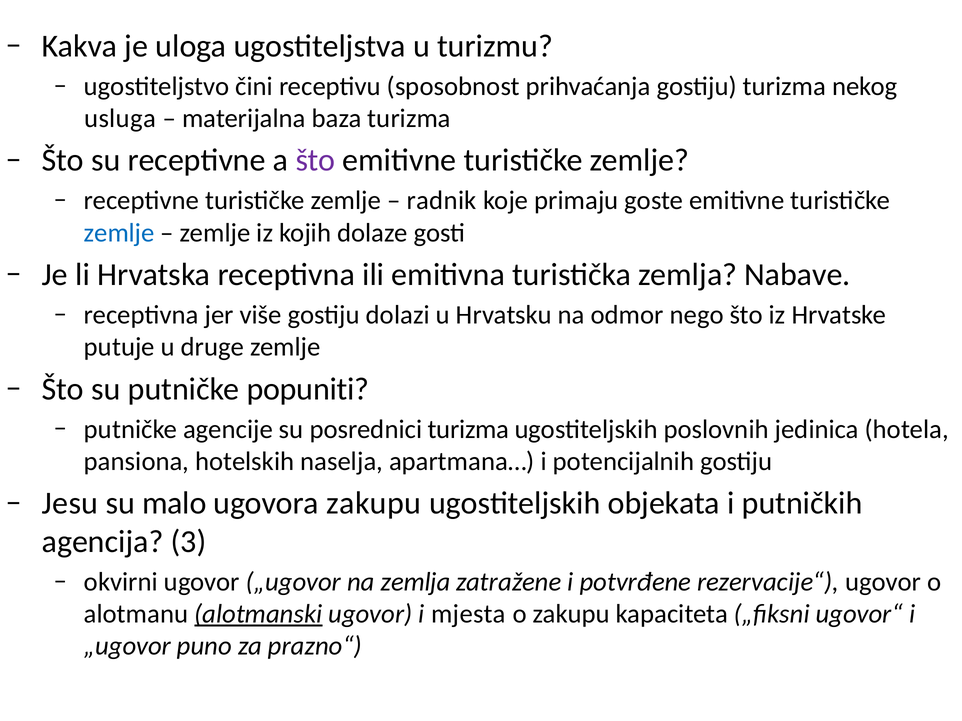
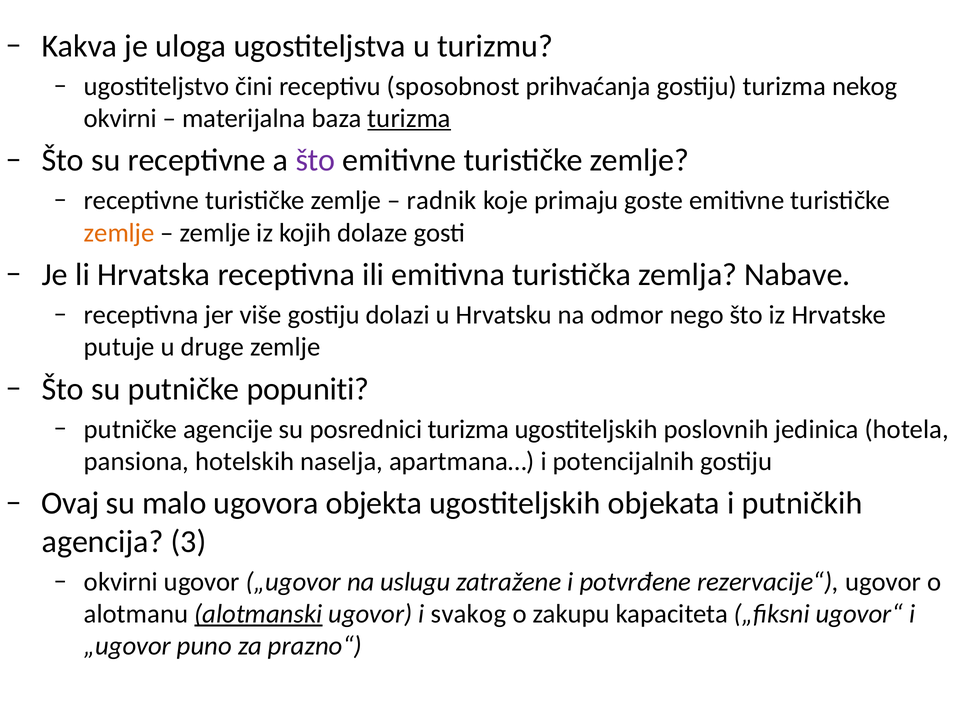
usluga: usluga -> okvirni (120, 118)
turizma underline: none -> present (409, 118)
zemlje colour: blue -> orange (119, 233)
Jesu: Jesu -> Ovaj (70, 504)
ugovora zakupu: zakupu -> objekta (374, 504)
na zemlja: zemlja -> uslugu (416, 582)
mjesta: mjesta -> svakog (469, 614)
